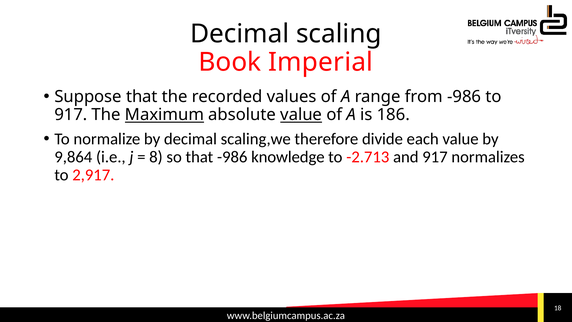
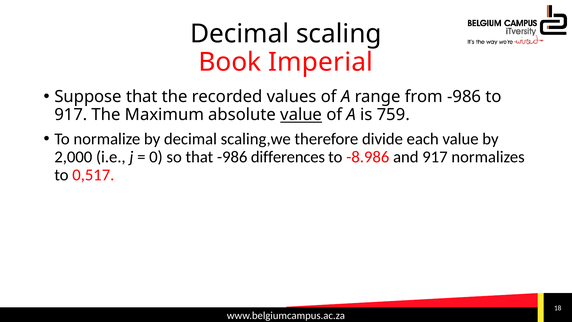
Maximum underline: present -> none (164, 115)
186: 186 -> 759 (393, 115)
9,864: 9,864 -> 2,000 (73, 157)
8: 8 -> 0 (156, 157)
knowledge: knowledge -> differences (288, 157)
-2.713: -2.713 -> -8.986 (368, 157)
2,917: 2,917 -> 0,517 (93, 175)
